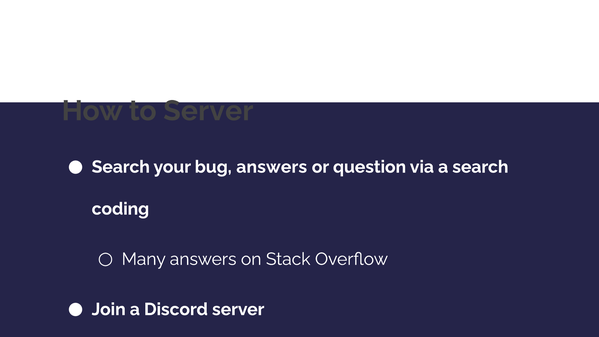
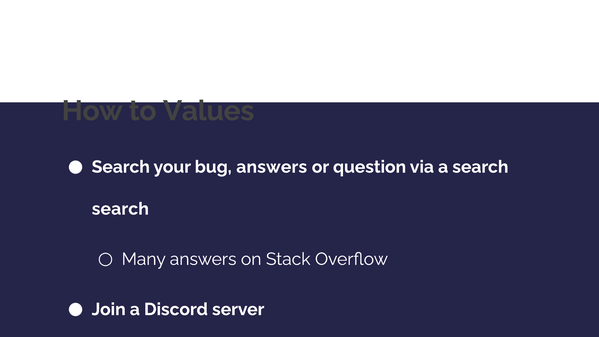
to Server: Server -> Values (209, 111)
coding: coding -> search (120, 209)
